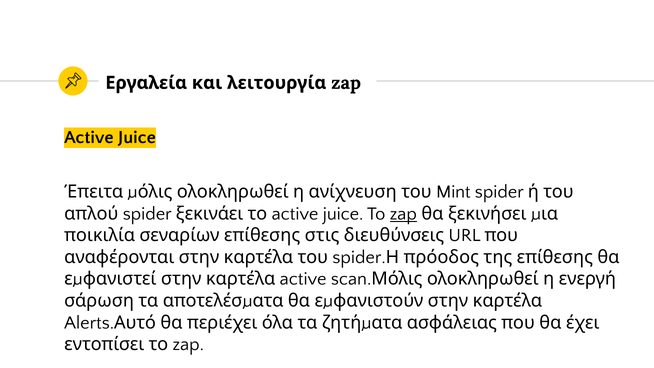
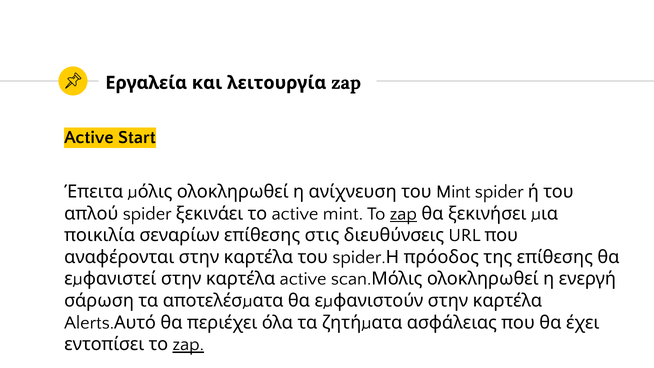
Juice: Juice -> Start (137, 137)
juice: juice -> mint (343, 213)
zap underline: none -> present (188, 344)
